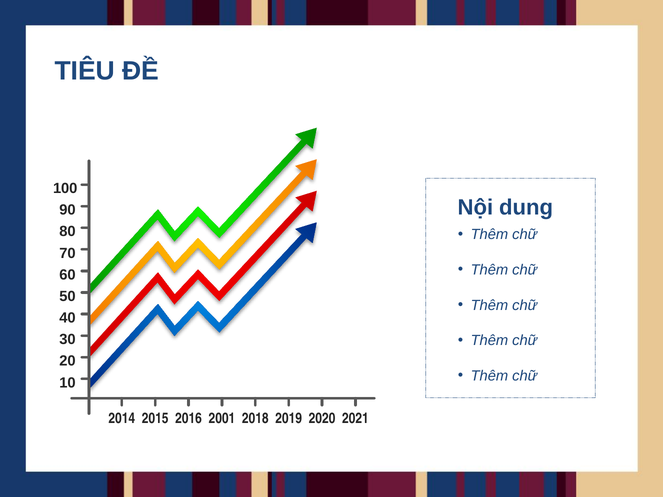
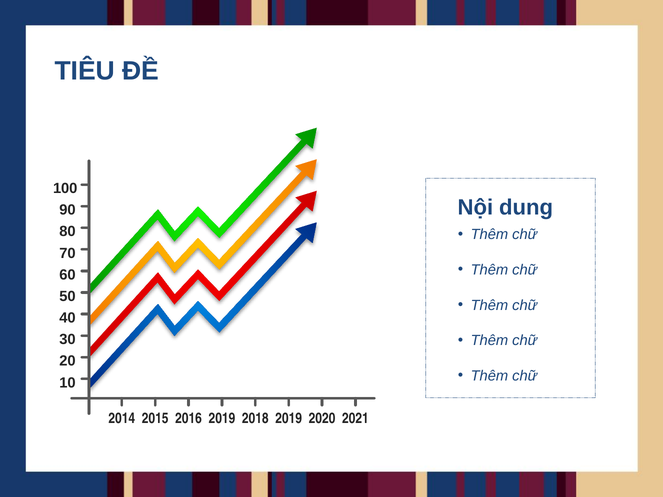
2001: 2001 -> 2019 (222, 418)
